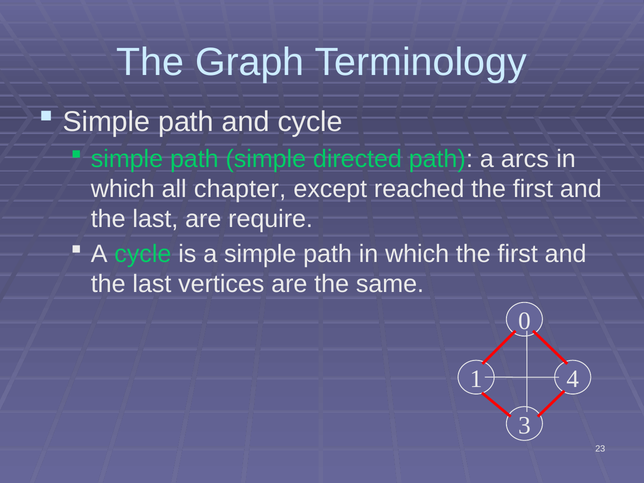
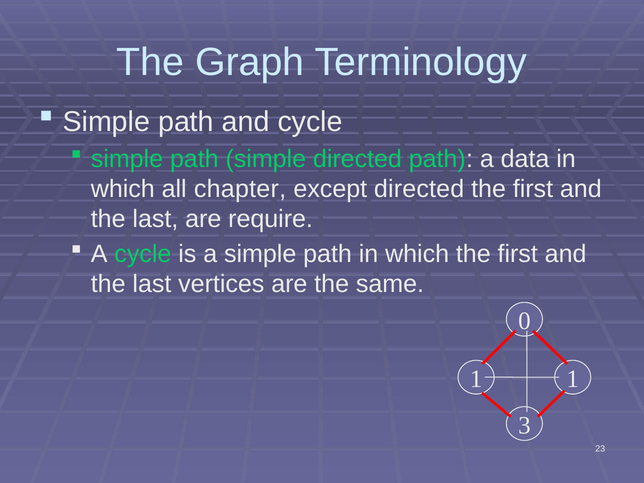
arcs: arcs -> data (525, 159)
except reached: reached -> directed (419, 189)
1 4: 4 -> 1 (573, 379)
